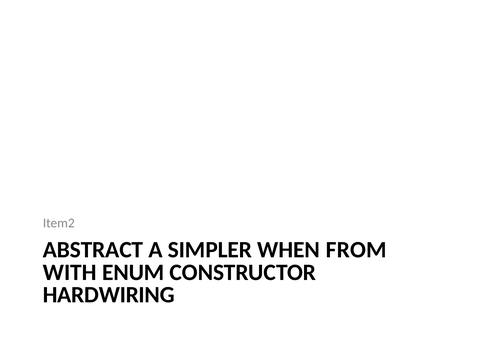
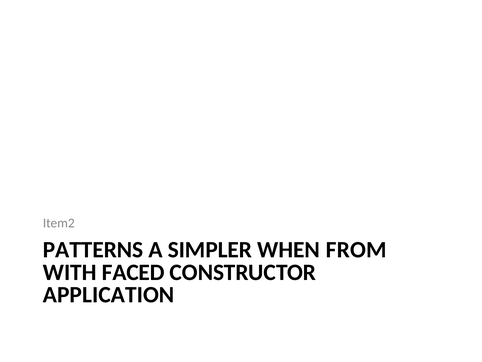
ABSTRACT: ABSTRACT -> PATTERNS (93, 249)
ENUM: ENUM -> FACED (133, 272)
HARDWIRING: HARDWIRING -> APPLICATION (109, 294)
